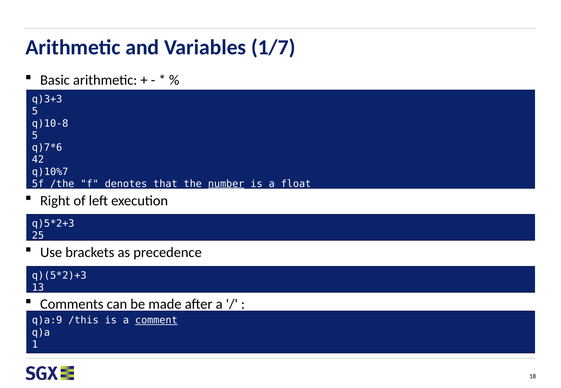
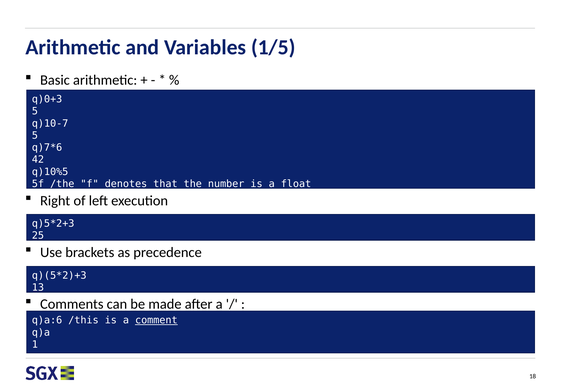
1/7: 1/7 -> 1/5 (273, 47)
q)3+3: q)3+3 -> q)0+3 (47, 99)
q)10-8: q)10-8 -> q)10-7 (50, 124)
q)10%7: q)10%7 -> q)10%5 (50, 172)
number underline: present -> none (226, 184)
q)a:9: q)a:9 -> q)a:6 (47, 321)
